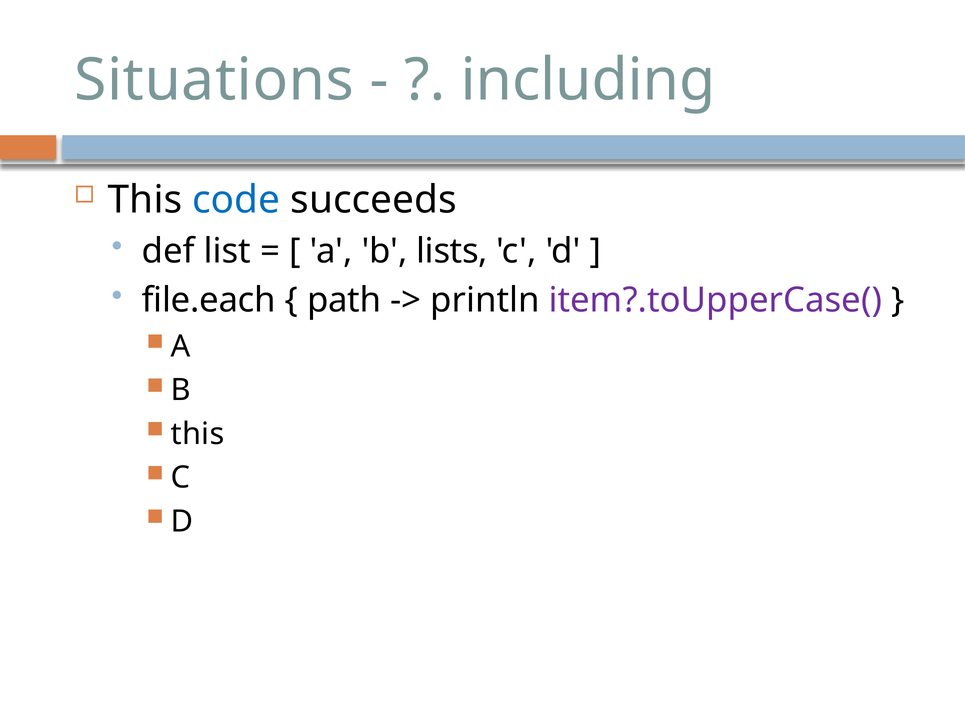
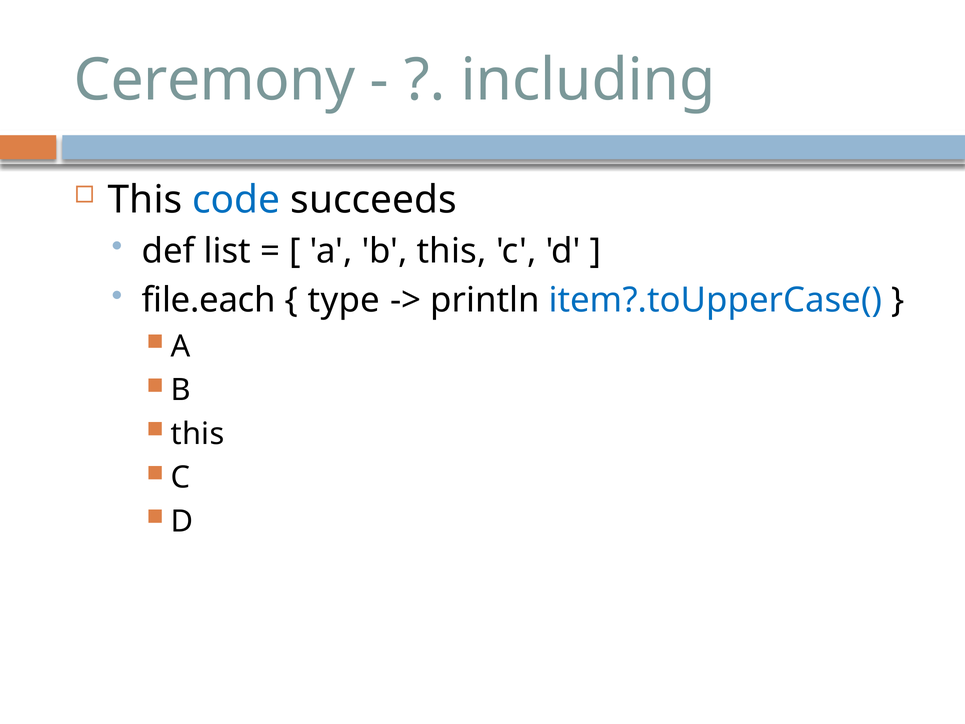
Situations: Situations -> Ceremony (215, 80)
b lists: lists -> this (452, 251)
path: path -> type (344, 300)
item?.toUpperCase( colour: purple -> blue (715, 300)
